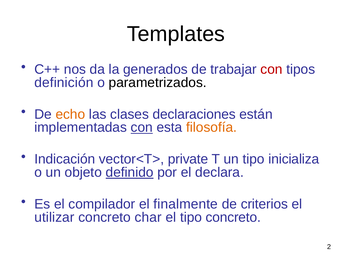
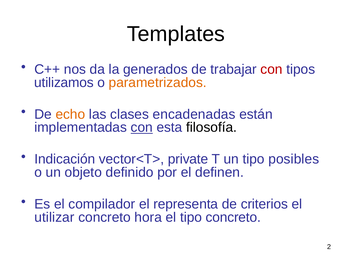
definición: definición -> utilizamos (64, 83)
parametrizados colour: black -> orange (158, 83)
declaraciones: declaraciones -> encadenadas (194, 114)
filosofía colour: orange -> black (212, 127)
inicializa: inicializa -> posibles (294, 159)
definido underline: present -> none (130, 172)
declara: declara -> definen (220, 172)
finalmente: finalmente -> representa (186, 204)
char: char -> hora (148, 217)
